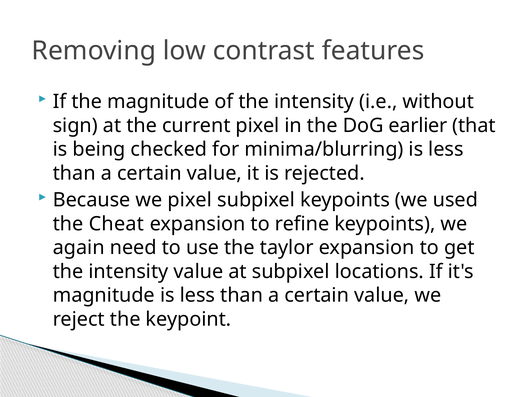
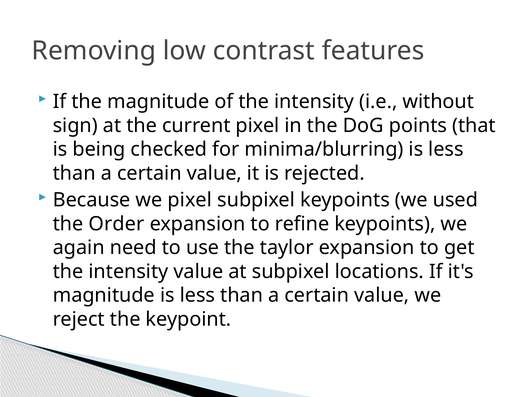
earlier: earlier -> points (418, 125)
Cheat: Cheat -> Order (116, 224)
